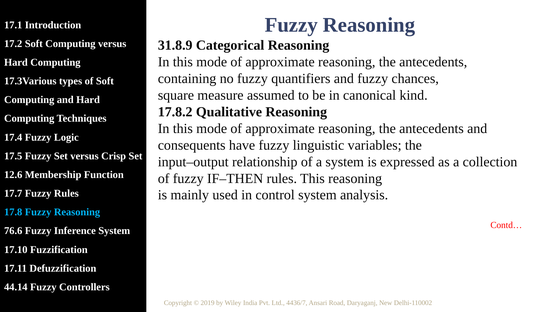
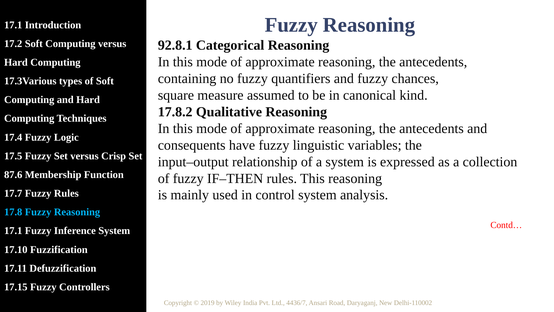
31.8.9: 31.8.9 -> 92.8.1 (175, 45)
12.6: 12.6 -> 87.6 (13, 174)
76.6: 76.6 -> 17.1 (13, 231)
44.14: 44.14 -> 17.15 (16, 287)
